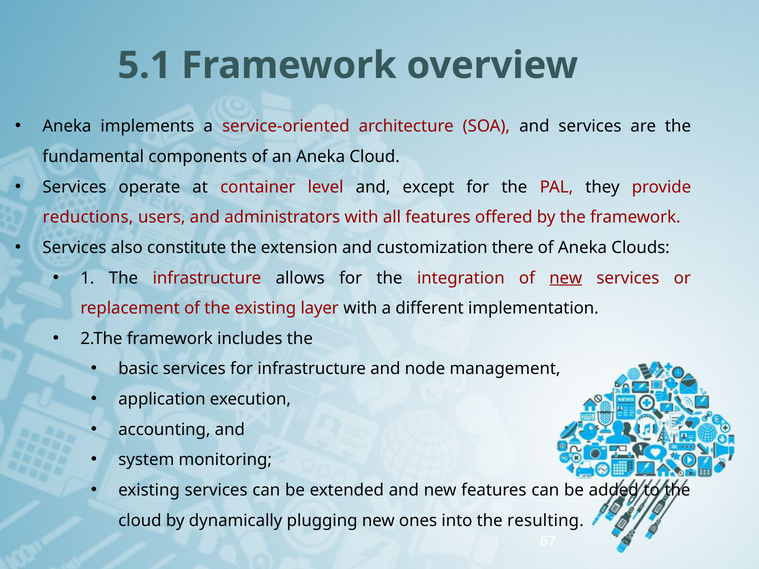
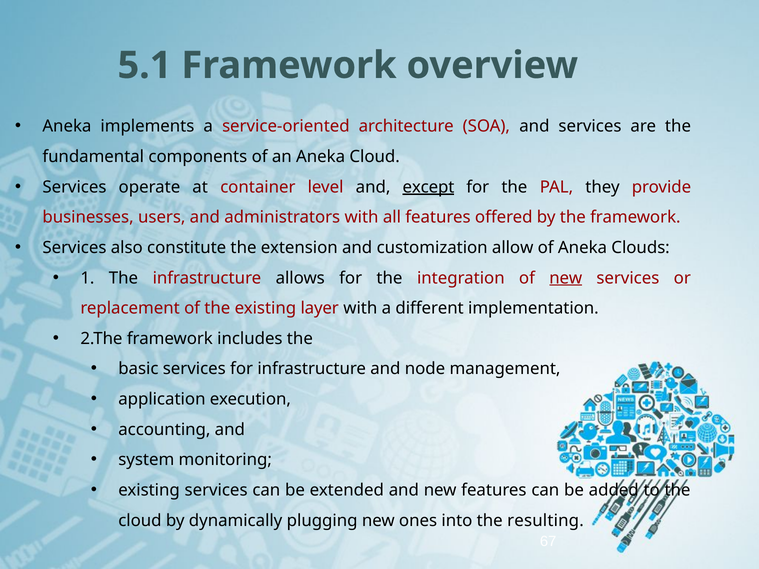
except underline: none -> present (428, 187)
reductions: reductions -> businesses (88, 217)
there: there -> allow (513, 248)
